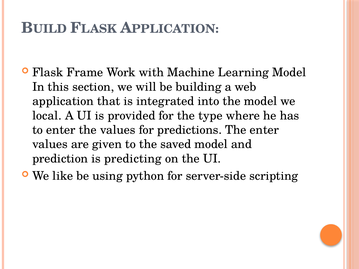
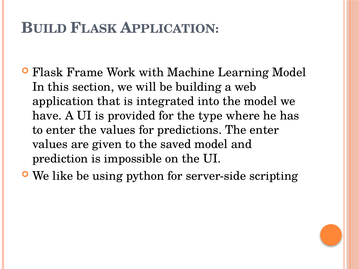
local: local -> have (47, 116)
predicting: predicting -> impossible (133, 159)
